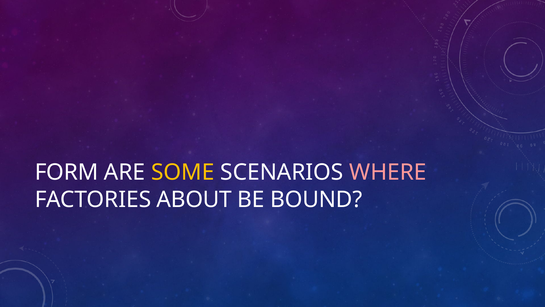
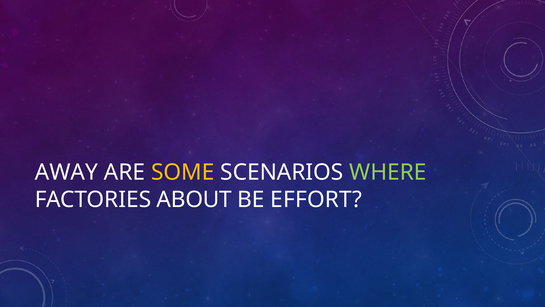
FORM: FORM -> AWAY (66, 172)
WHERE colour: pink -> light green (388, 172)
BOUND: BOUND -> EFFORT (316, 199)
